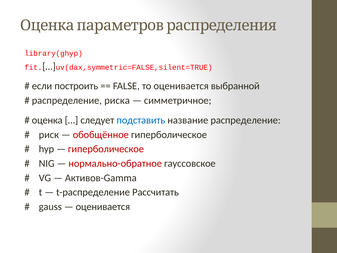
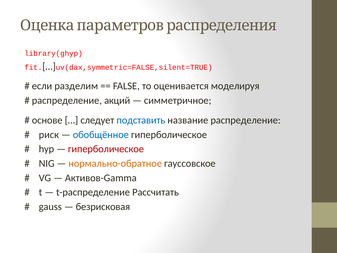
построить: построить -> разделим (76, 86)
выбранной: выбранной -> моделируя (235, 86)
риска: риска -> акций (117, 100)
оценка: оценка -> основе (47, 120)
обобщённое colour: red -> blue (101, 134)
нормально-обратное colour: red -> orange (115, 163)
оценивается: оценивается -> безрисковая (103, 207)
